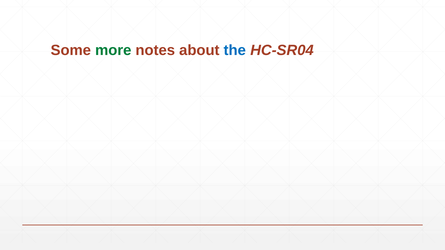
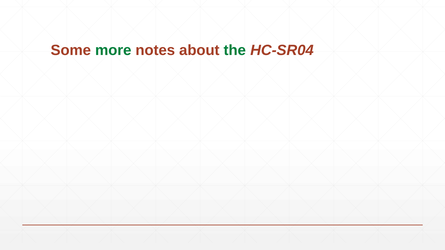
the colour: blue -> green (235, 50)
